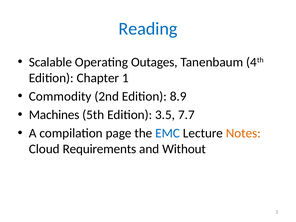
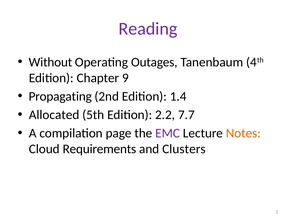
Reading colour: blue -> purple (148, 29)
Scalable: Scalable -> Without (50, 62)
1: 1 -> 9 (125, 78)
Commodity: Commodity -> Propagating (60, 96)
8.9: 8.9 -> 1.4 (178, 96)
Machines: Machines -> Allocated (54, 115)
3.5: 3.5 -> 2.2 (165, 115)
EMC colour: blue -> purple (168, 133)
Without: Without -> Clusters (184, 149)
